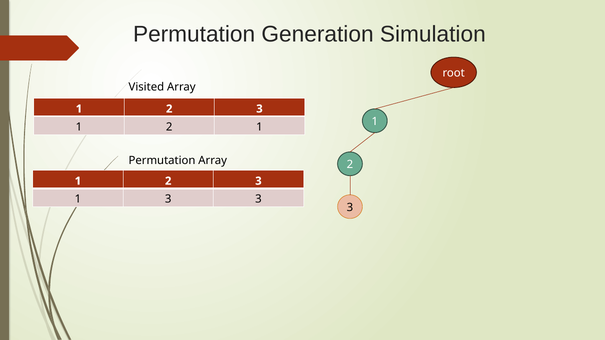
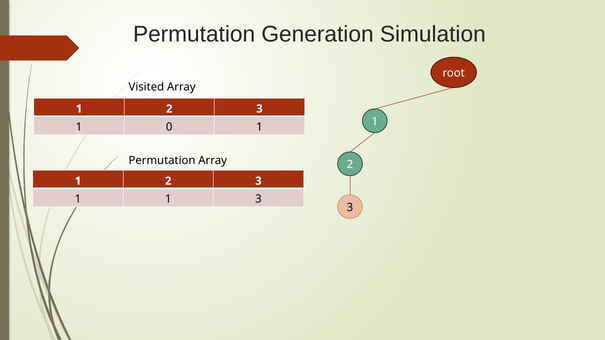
2: 2 -> 0 (169, 127)
1 3: 3 -> 1 (168, 199)
